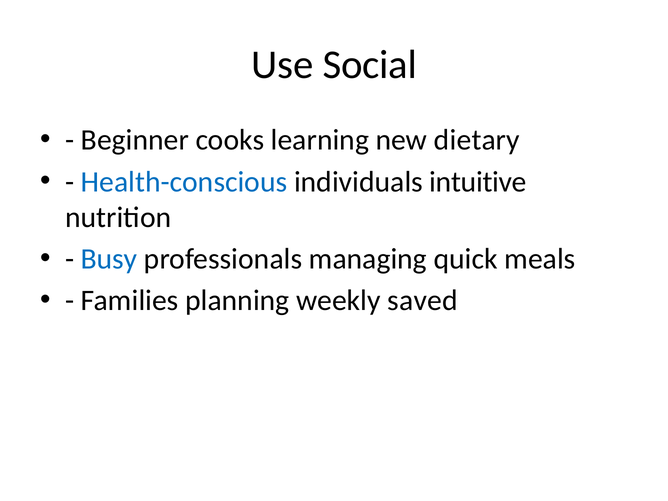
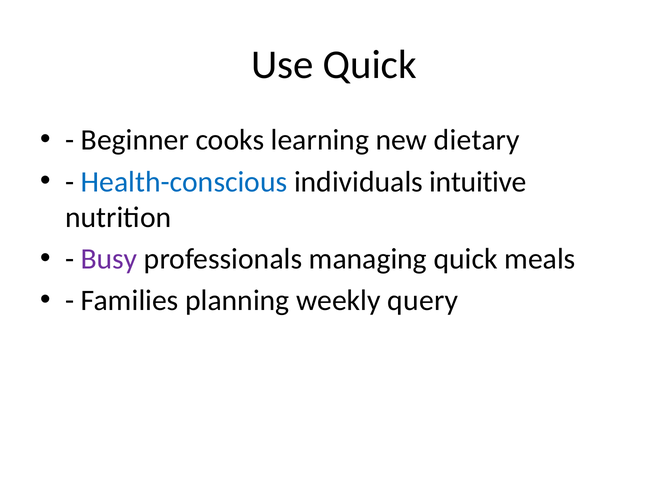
Use Social: Social -> Quick (370, 65)
Busy colour: blue -> purple (109, 259)
saved: saved -> query (423, 301)
